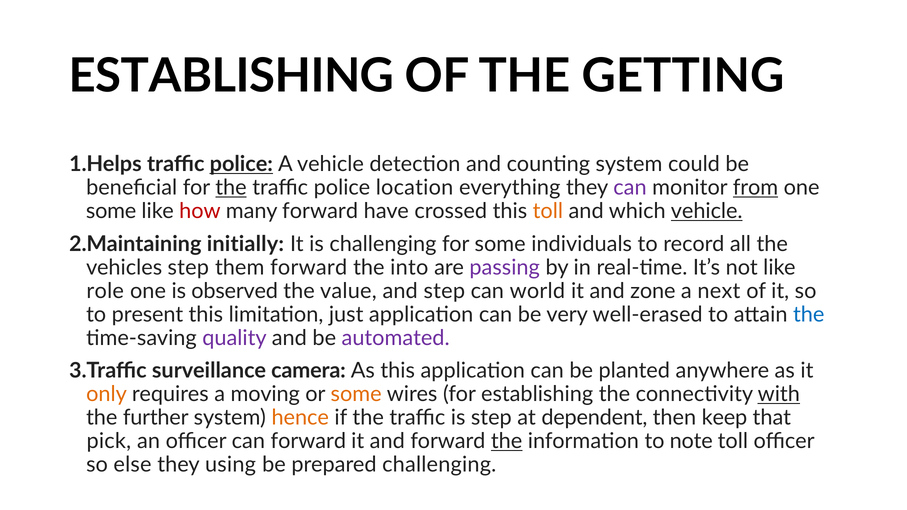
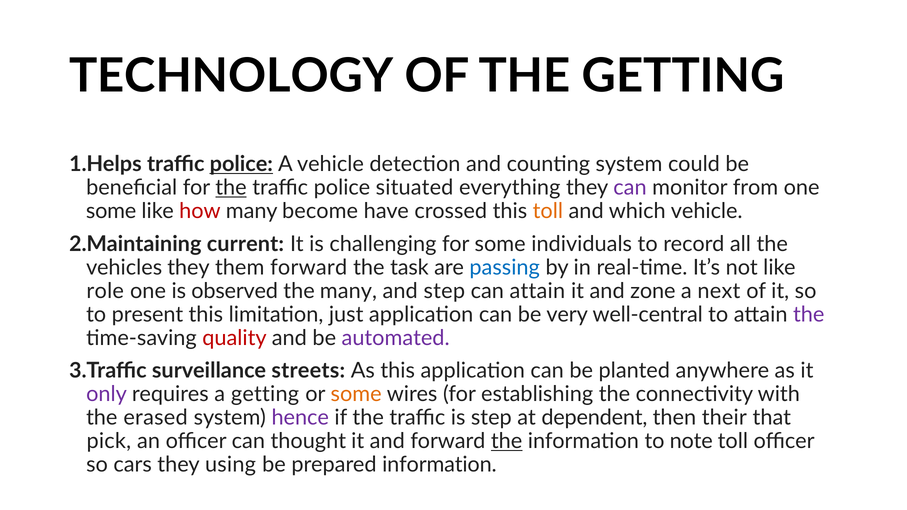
ESTABLISHING: ESTABLISHING -> TECHNOLOGY (231, 76)
location: location -> situated (415, 188)
from underline: present -> none (755, 188)
many forward: forward -> become (320, 211)
vehicle underline: present -> none (707, 211)
initially: initially -> current (245, 244)
vehicles step: step -> they (188, 268)
into: into -> task (409, 268)
passing colour: purple -> blue (505, 268)
the value: value -> many (348, 291)
can world: world -> attain (537, 291)
well-erased: well-erased -> well-central (648, 315)
the colour: blue -> purple (809, 315)
quality colour: purple -> red (234, 338)
camera: camera -> streets (308, 371)
only colour: orange -> purple (107, 394)
a moving: moving -> getting (265, 394)
with underline: present -> none (779, 394)
further: further -> erased (156, 418)
hence colour: orange -> purple (300, 418)
keep: keep -> their (724, 418)
can forward: forward -> thought (308, 441)
else: else -> cars (133, 465)
prepared challenging: challenging -> information (439, 465)
